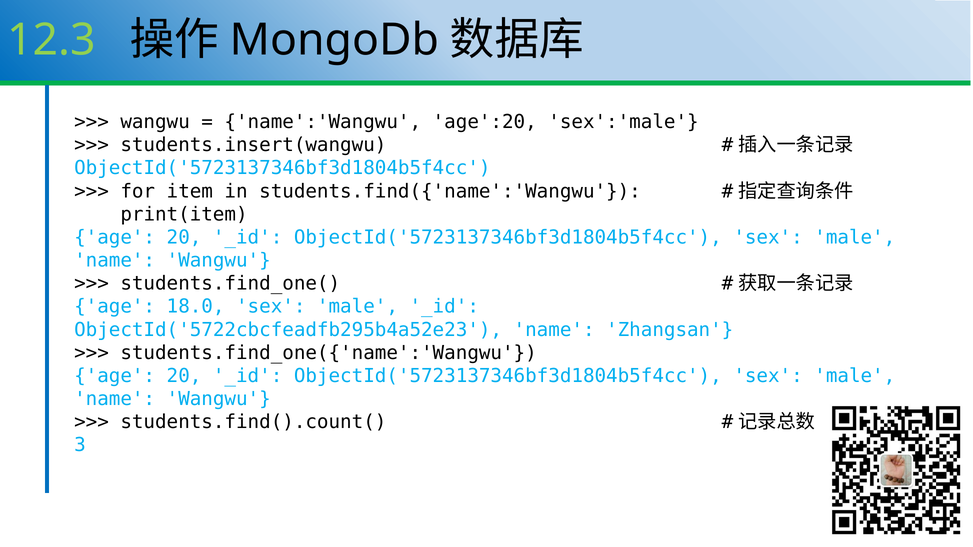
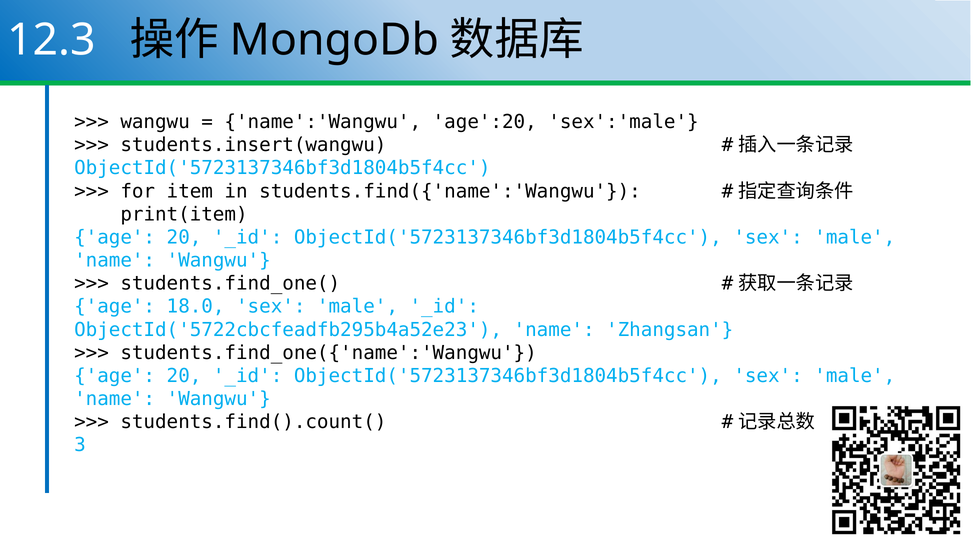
12.3 colour: light green -> white (52, 40)
